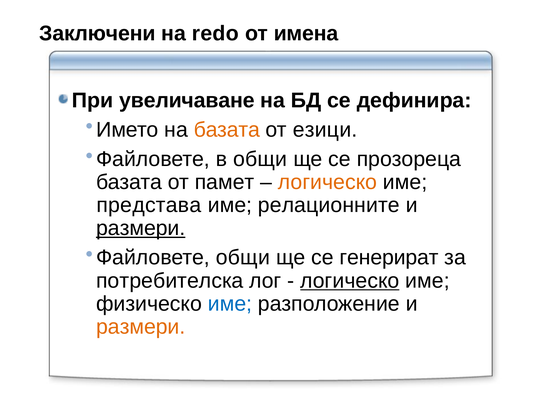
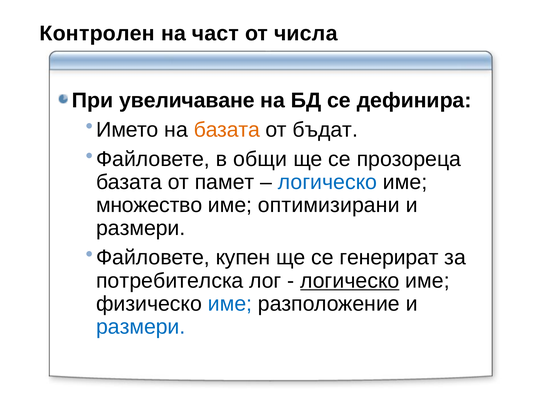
Заключени: Заключени -> Контролен (97, 34)
redo: redo -> част (215, 34)
имена: имена -> числа (306, 34)
езици: езици -> бъдат (325, 130)
логическо colour: orange -> blue (328, 182)
представа: представа -> множество (149, 205)
релационните: релационните -> оптимизирани (329, 205)
размери underline: present -> none (141, 228)
общи: общи -> купен (243, 258)
размери colour: orange -> blue (141, 327)
